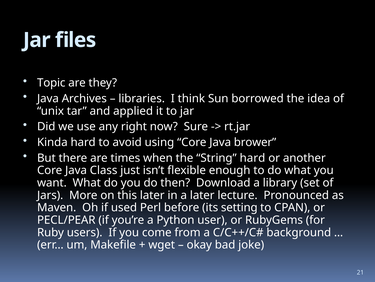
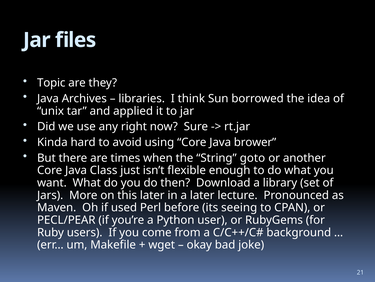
String hard: hard -> goto (252, 158)
setting: setting -> seeing (239, 207)
